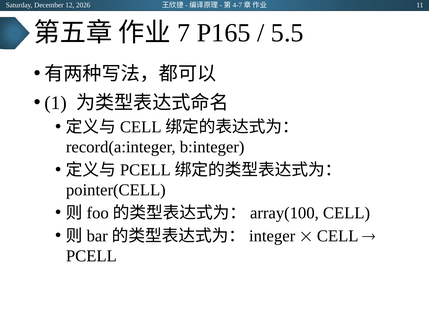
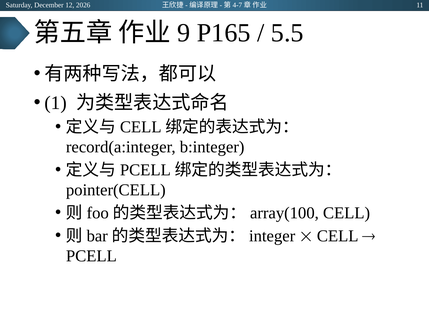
7: 7 -> 9 (184, 33)
